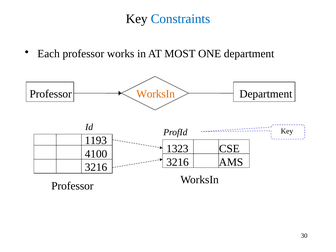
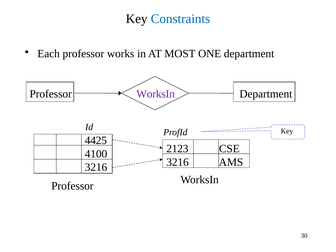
WorksIn colour: orange -> purple (156, 94)
1193: 1193 -> 4425 (96, 140)
1323: 1323 -> 2123 (177, 149)
